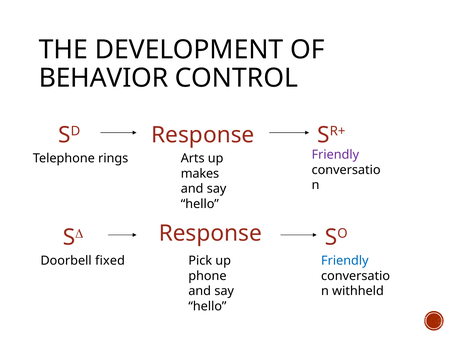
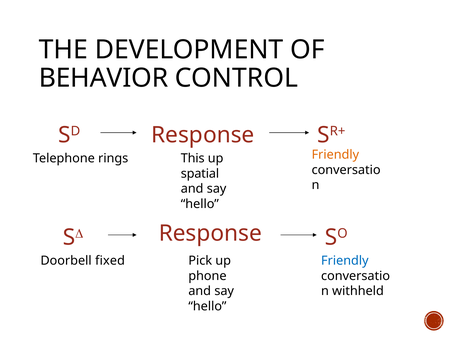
Friendly colour: purple -> orange (335, 155)
Arts: Arts -> This (193, 159)
makes: makes -> spatial (200, 174)
